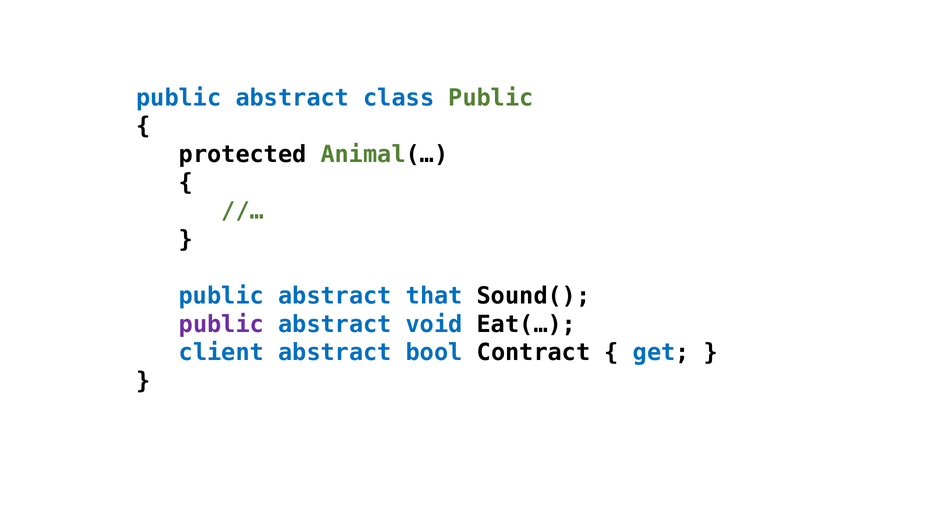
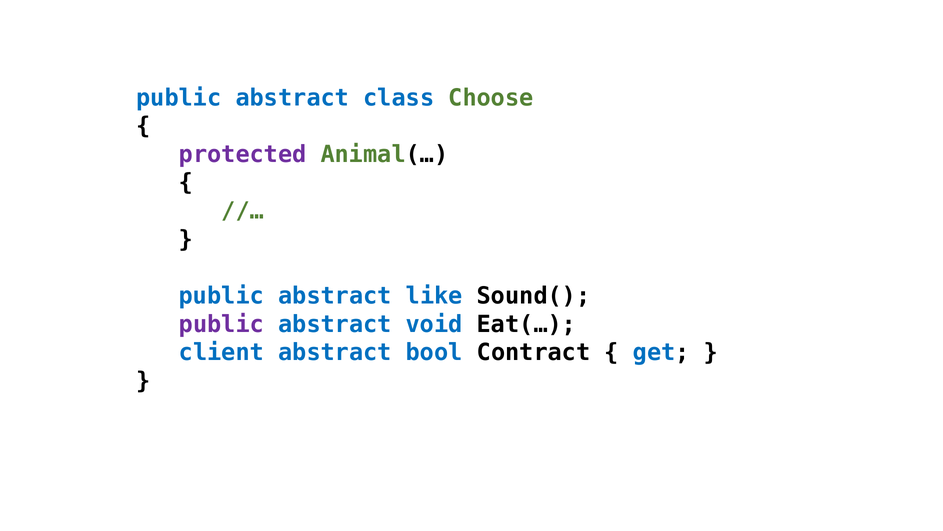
class Public: Public -> Choose (491, 98)
protected colour: black -> purple (243, 154)
that: that -> like (434, 296)
